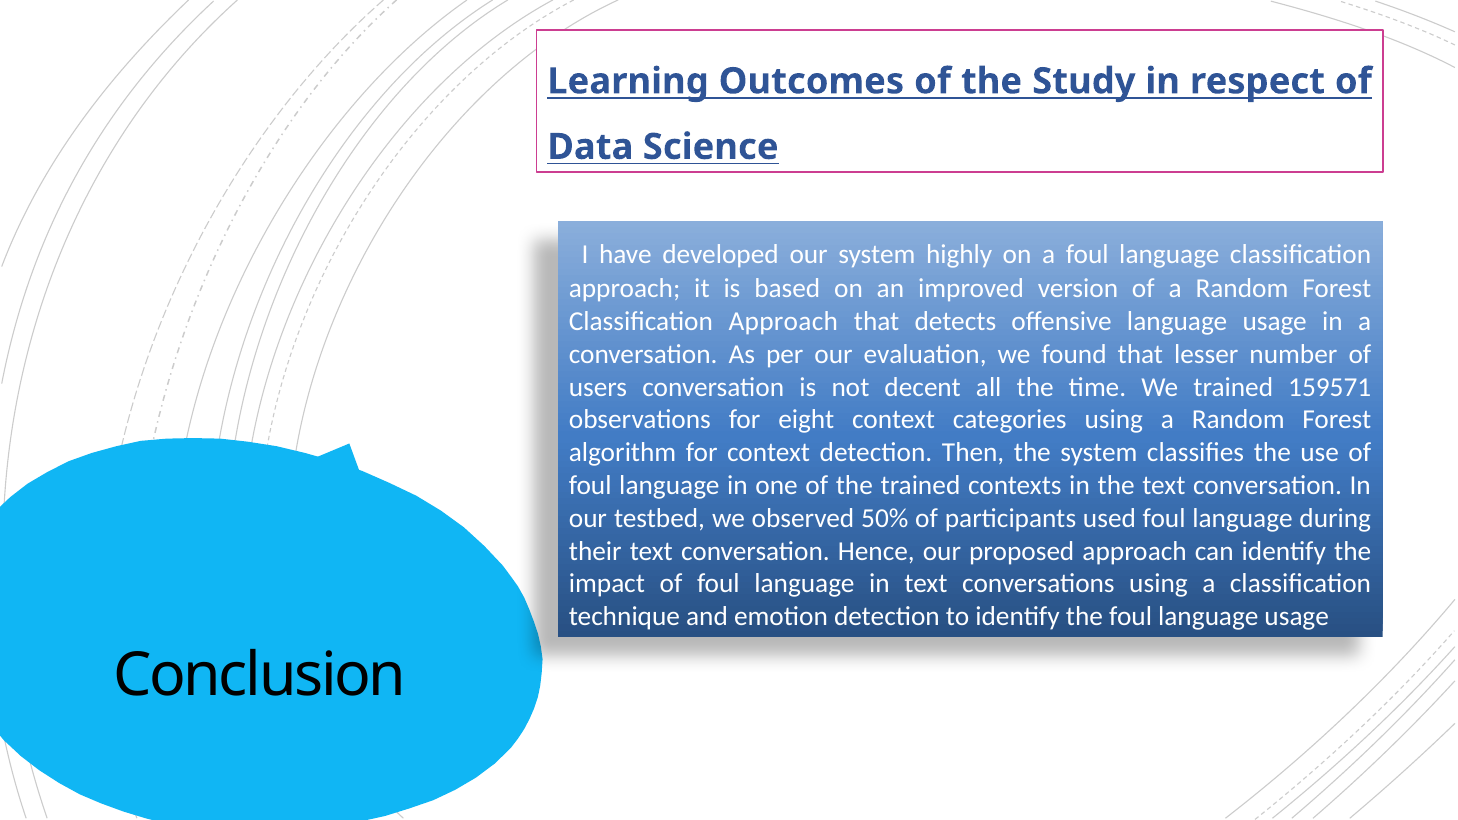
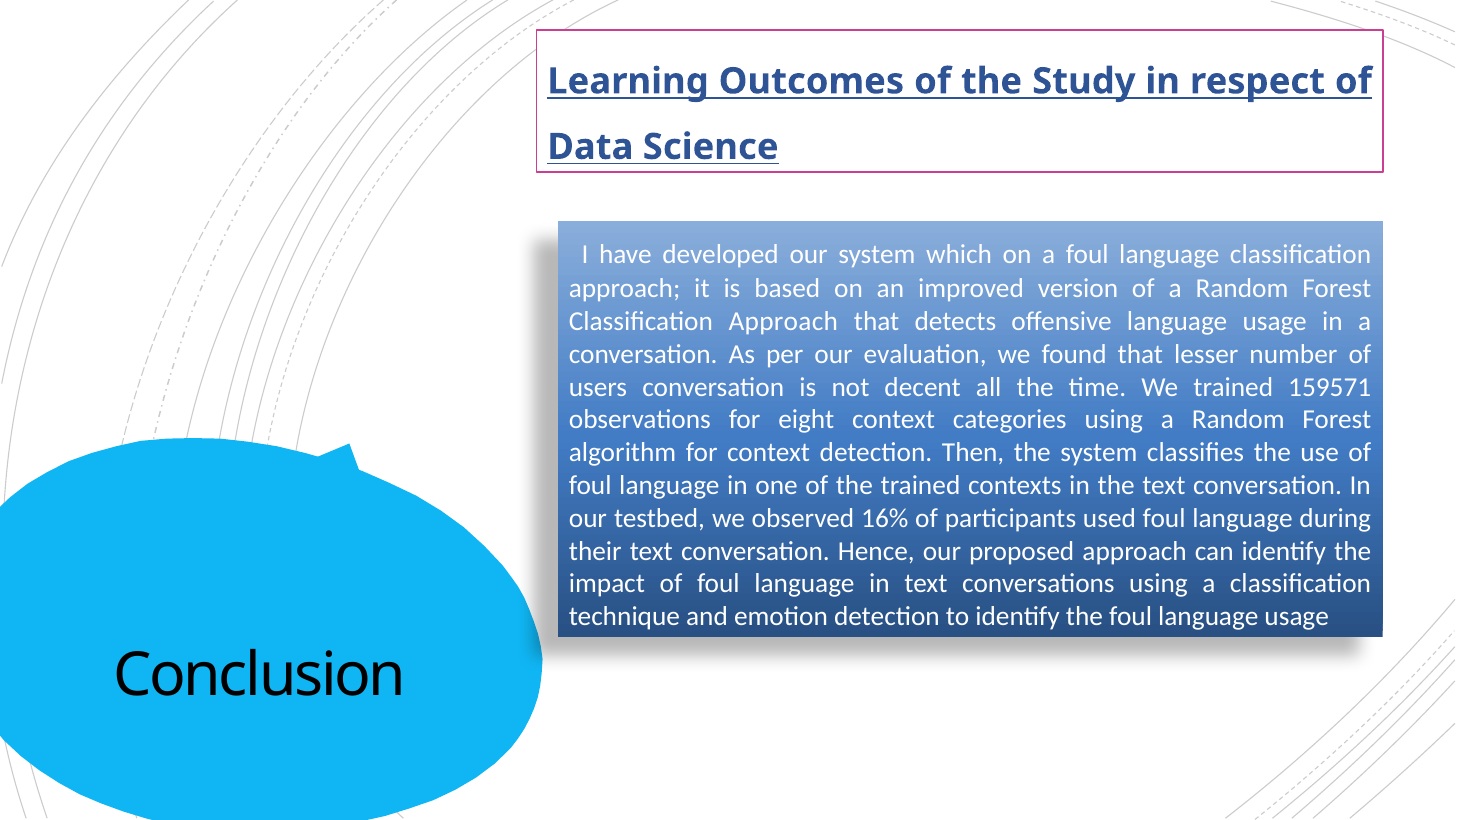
highly: highly -> which (959, 254)
50%: 50% -> 16% (885, 518)
